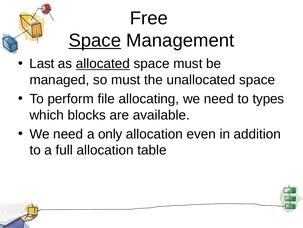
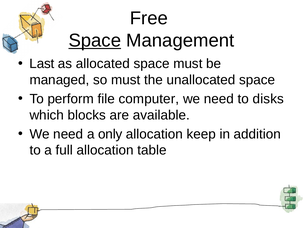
allocated underline: present -> none (103, 64)
allocating: allocating -> computer (149, 99)
types: types -> disks (268, 99)
even: even -> keep (201, 134)
